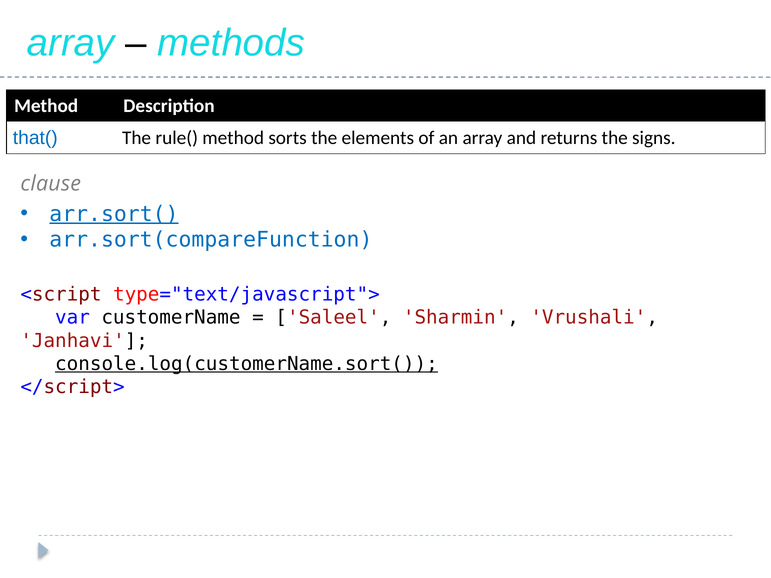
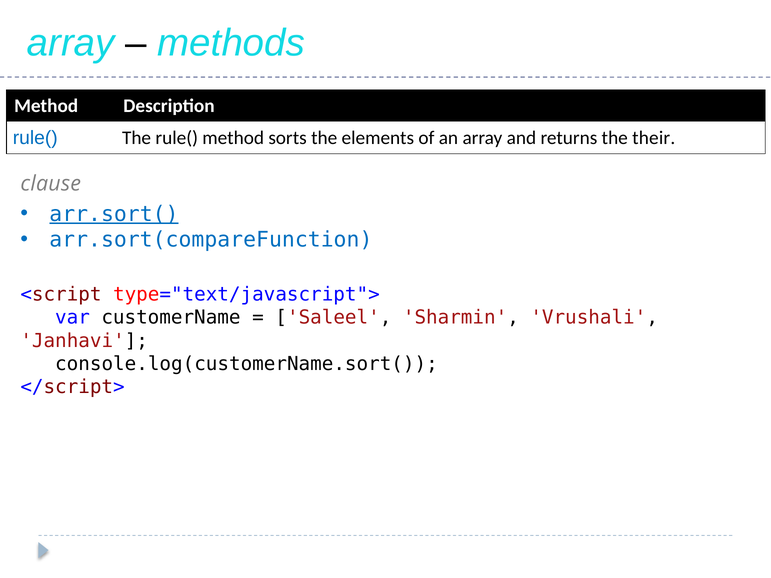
that(: that( -> rule( (35, 138)
signs: signs -> their (654, 138)
console.log(customerName.sort( underline: present -> none (246, 364)
